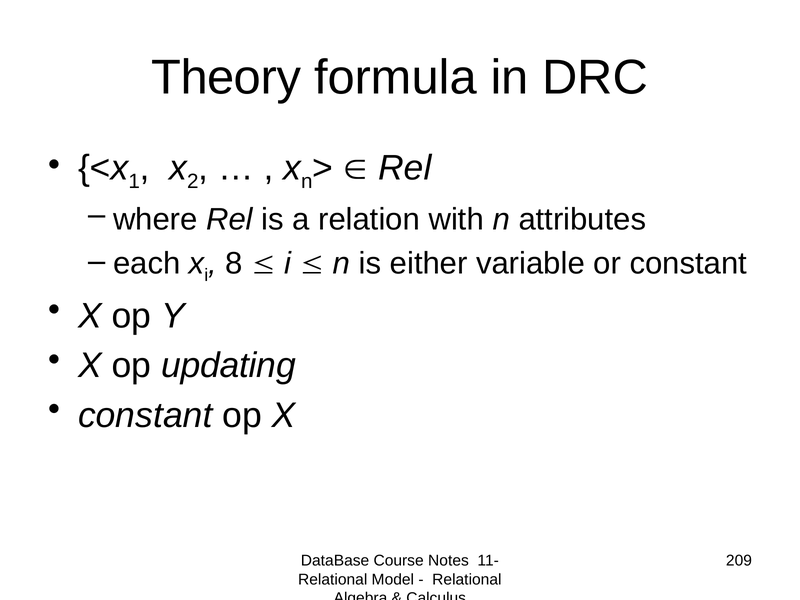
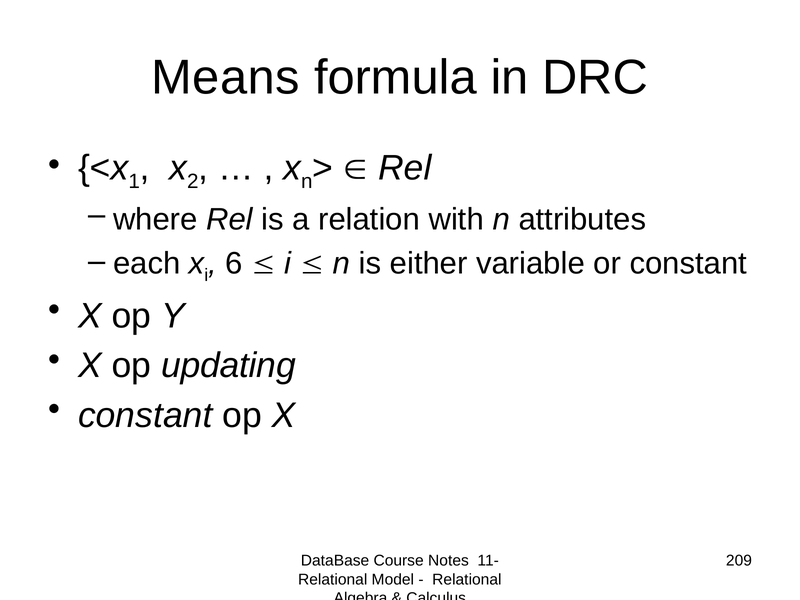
Theory: Theory -> Means (226, 77)
8: 8 -> 6 (234, 263)
